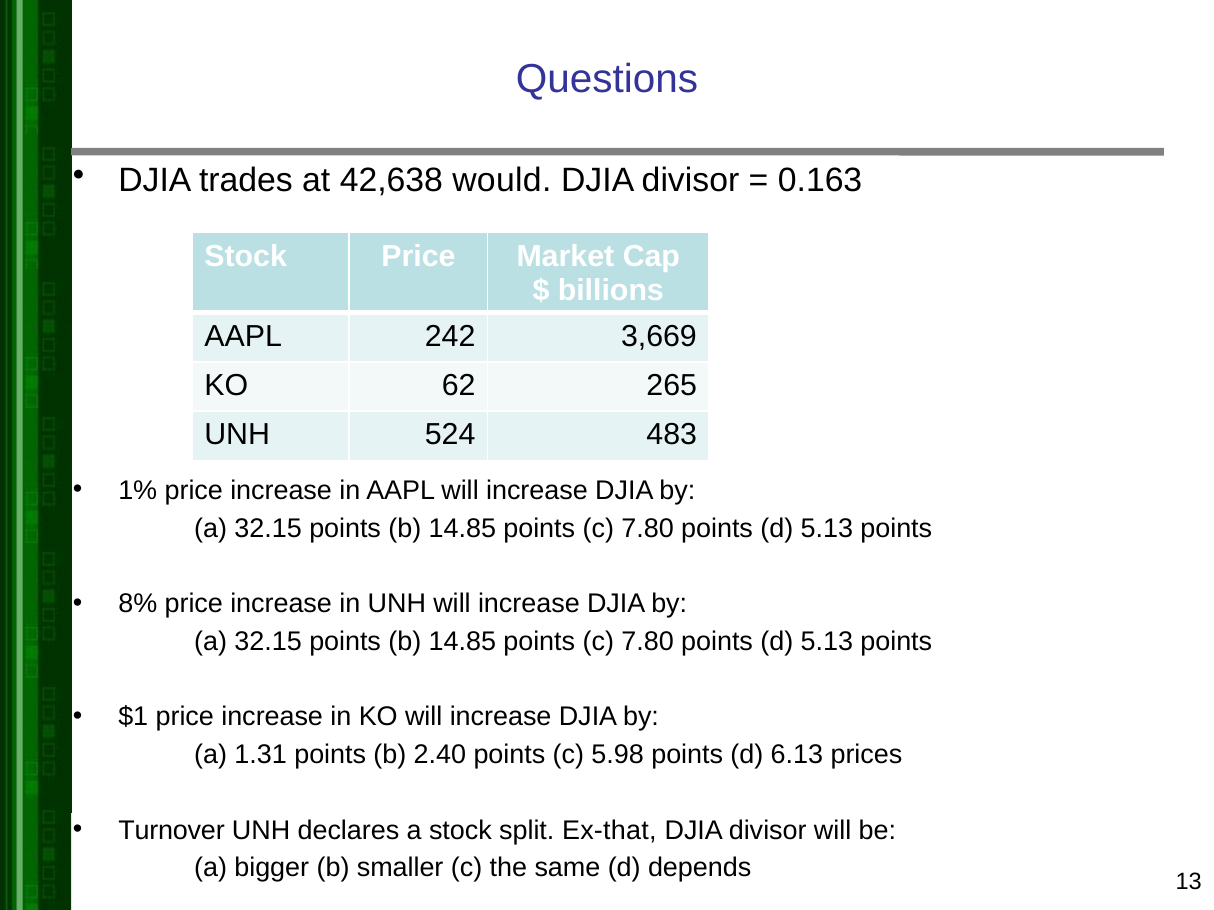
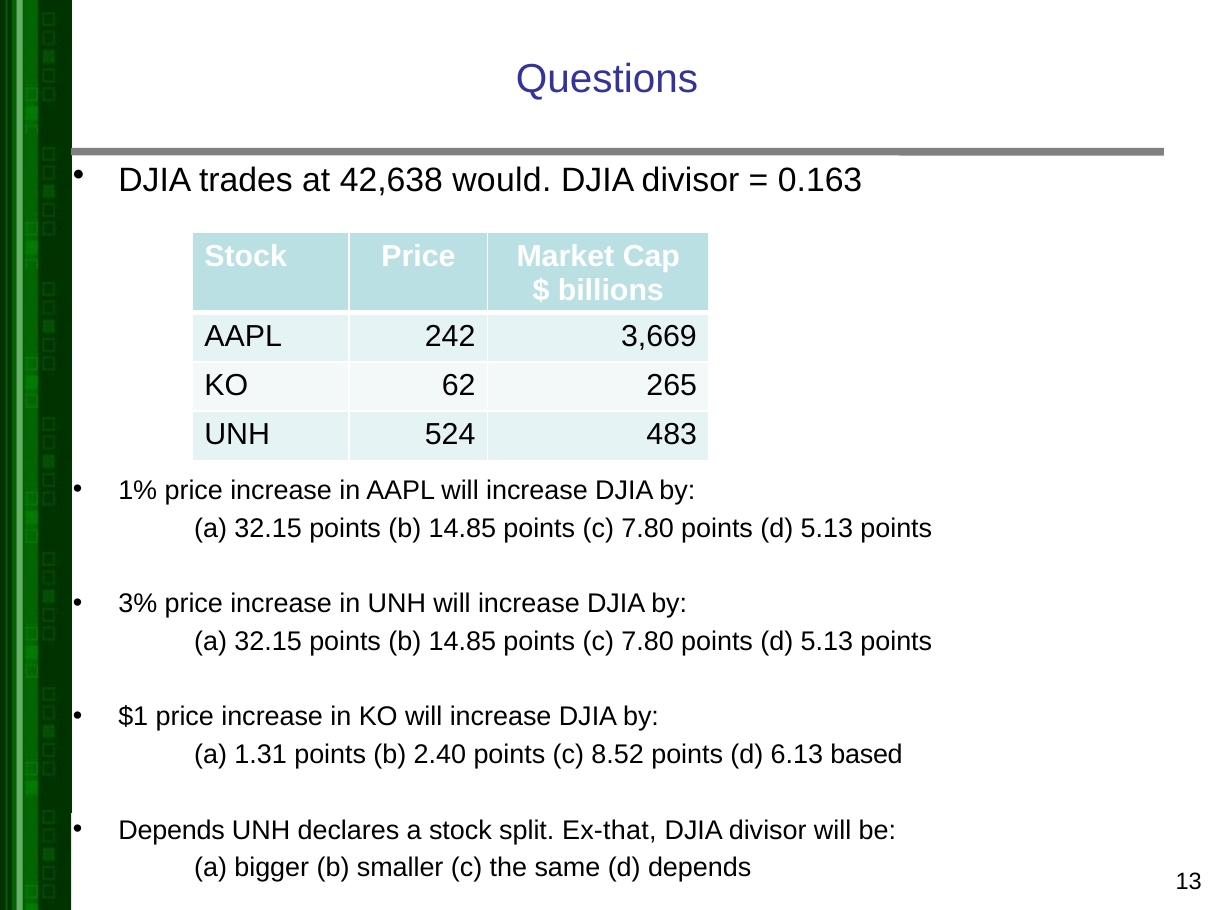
8%: 8% -> 3% (138, 604)
5.98: 5.98 -> 8.52 (618, 755)
prices: prices -> based (867, 755)
Turnover: Turnover -> Depends (172, 831)
